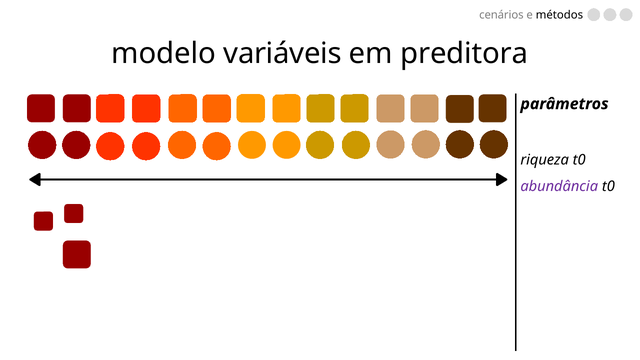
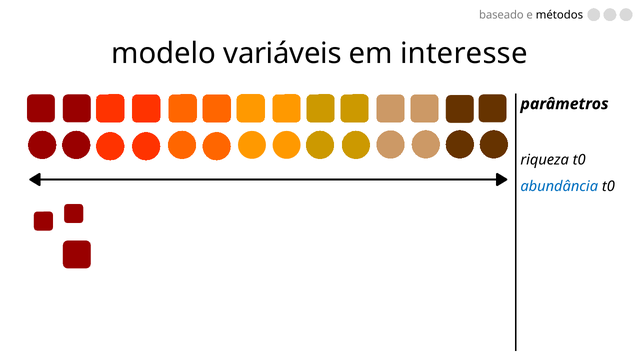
cenários: cenários -> baseado (501, 15)
preditora: preditora -> interesse (464, 54)
abundância colour: purple -> blue (559, 186)
